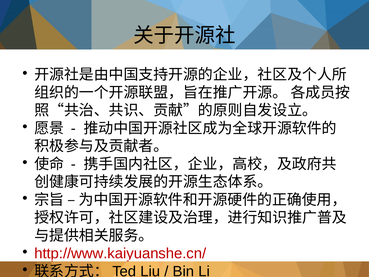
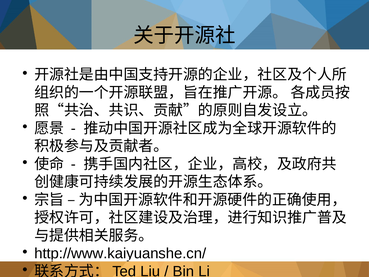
http://www.kaiyuanshe.cn/ colour: red -> black (120, 253)
